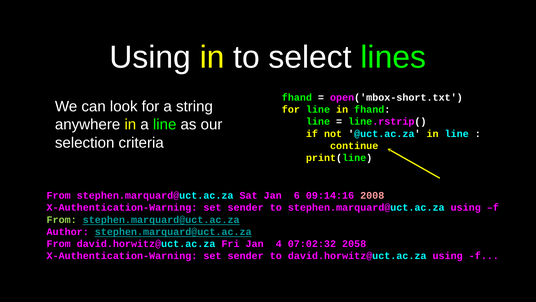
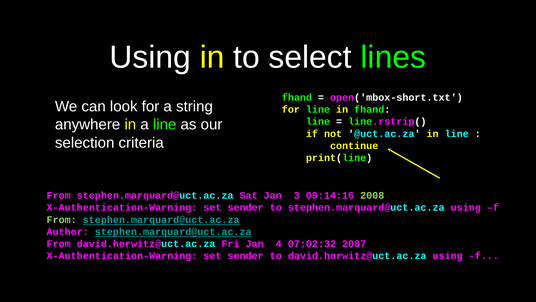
6: 6 -> 3 (297, 195)
2008 colour: pink -> light green (372, 195)
2058: 2058 -> 2087 (354, 243)
